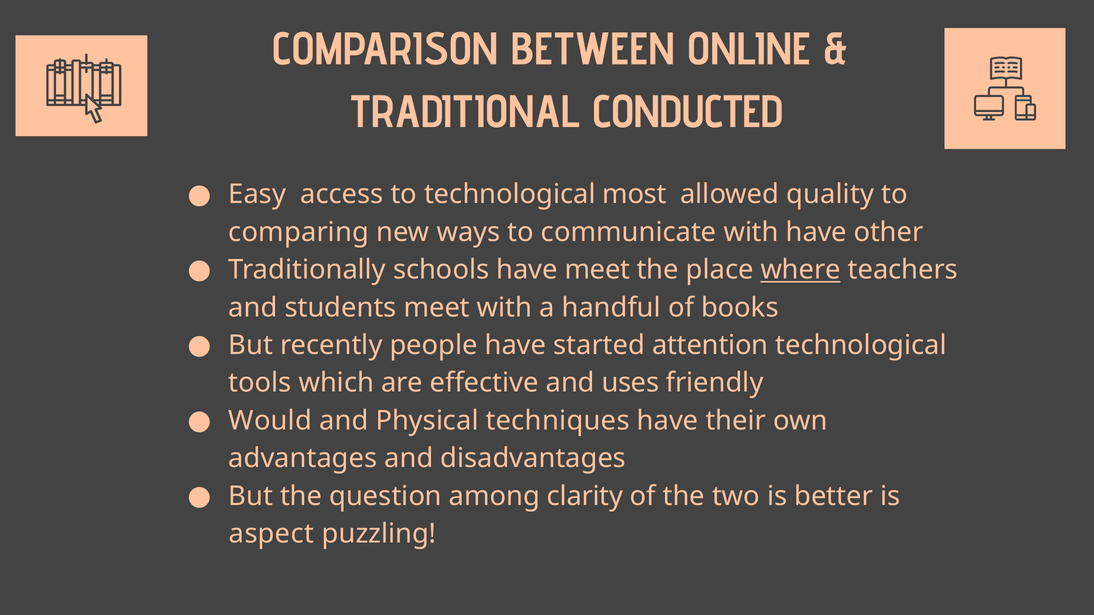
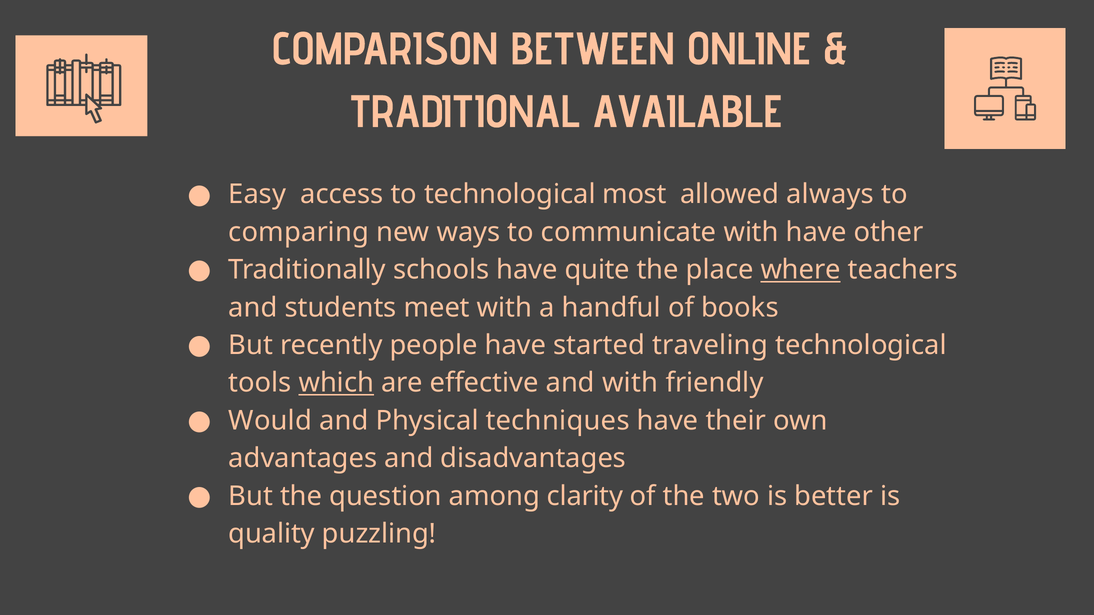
CONDUCTED: CONDUCTED -> AVAILABLE (688, 112)
quality: quality -> always (830, 195)
have meet: meet -> quite (597, 270)
attention: attention -> traveling (710, 345)
which underline: none -> present (336, 383)
and uses: uses -> with (630, 383)
aspect: aspect -> quality (272, 534)
